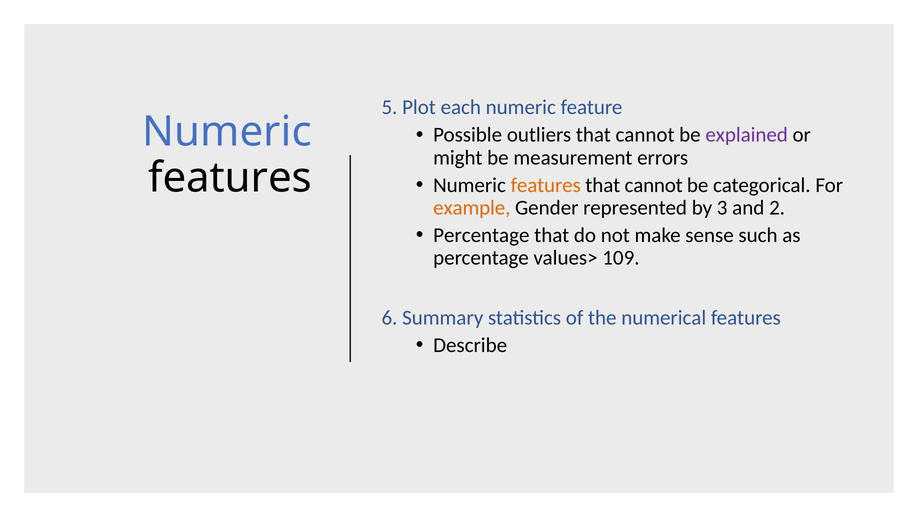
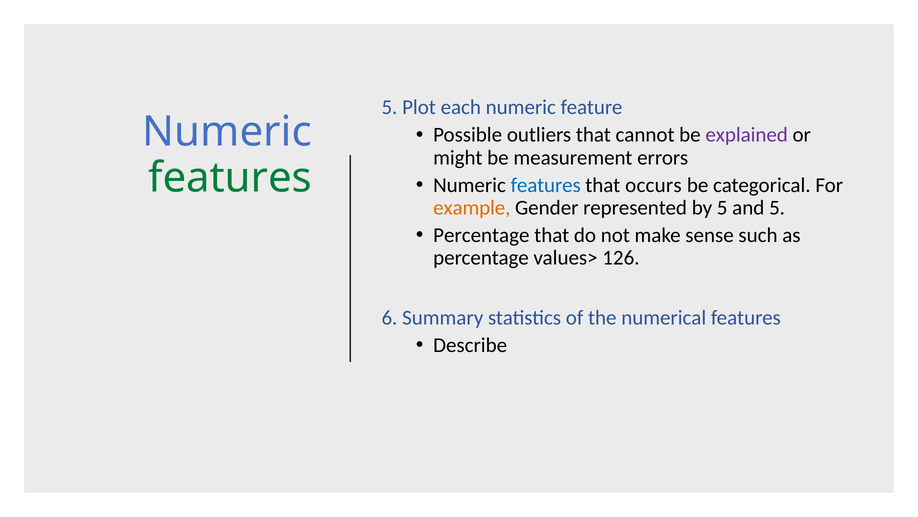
features colour: black -> green (230, 177)
features colour: orange -> blue (546, 185)
cannot: cannot -> occurs (653, 185)
by 3: 3 -> 5 (722, 208)
and 2: 2 -> 5 (777, 208)
109: 109 -> 126 (621, 258)
